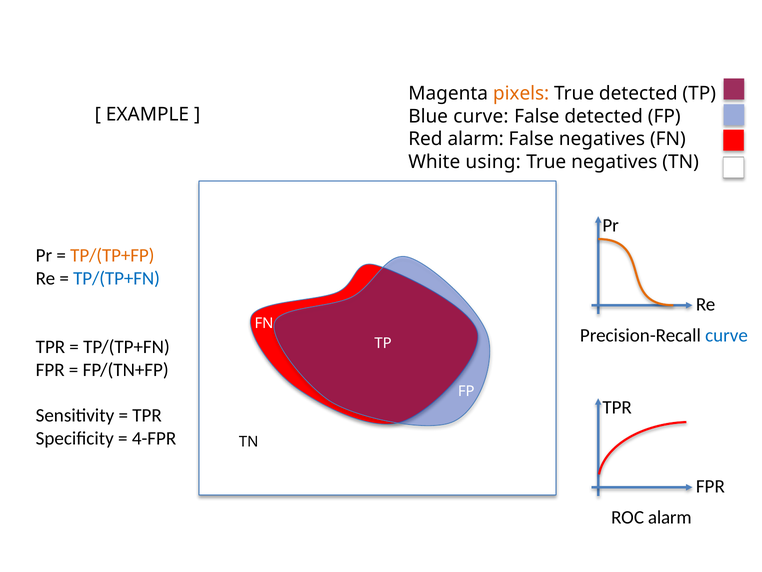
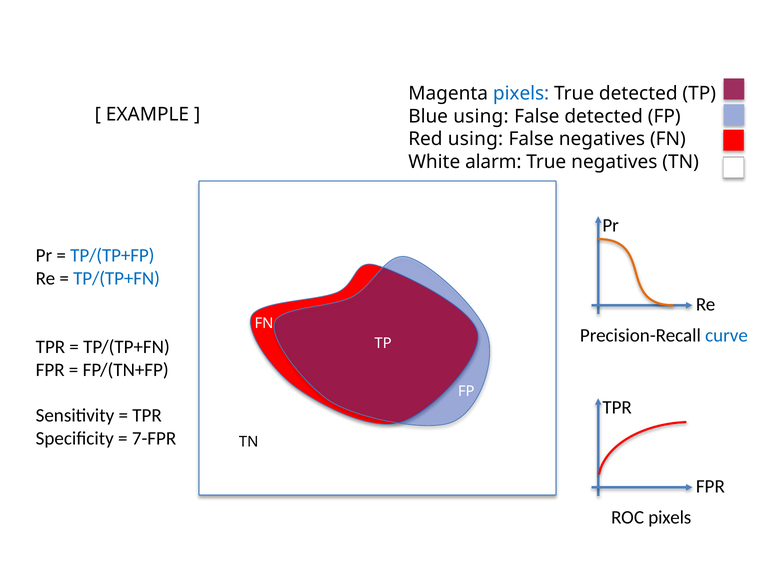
pixels colour: orange -> blue (521, 93)
Blue curve: curve -> using (481, 116)
Red alarm: alarm -> using (475, 139)
using: using -> alarm (493, 162)
TP/(TP+FP colour: orange -> blue (112, 255)
4-FPR: 4-FPR -> 7-FPR (154, 438)
ROC alarm: alarm -> pixels (670, 517)
